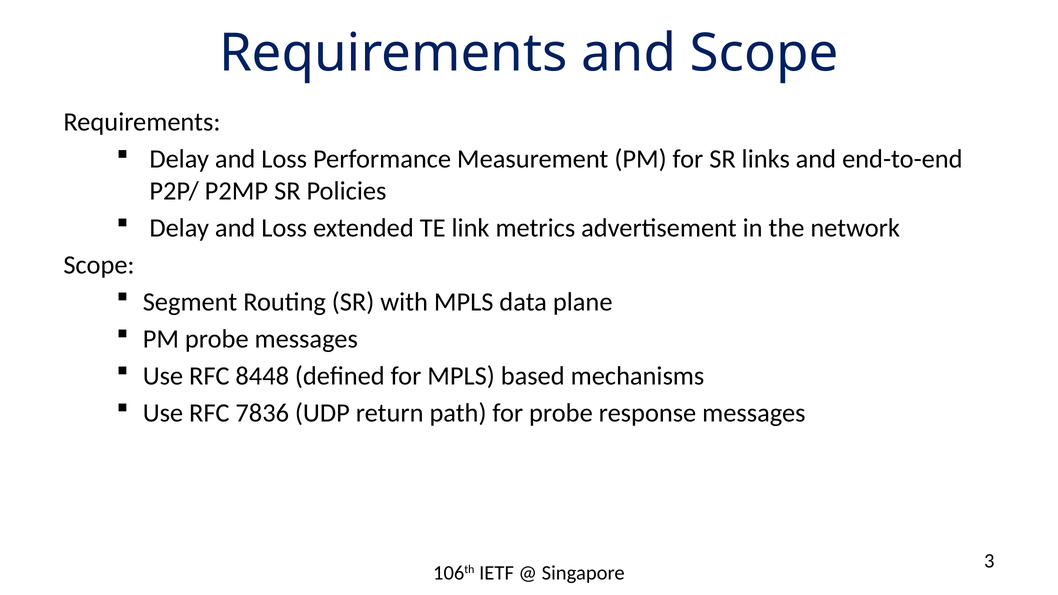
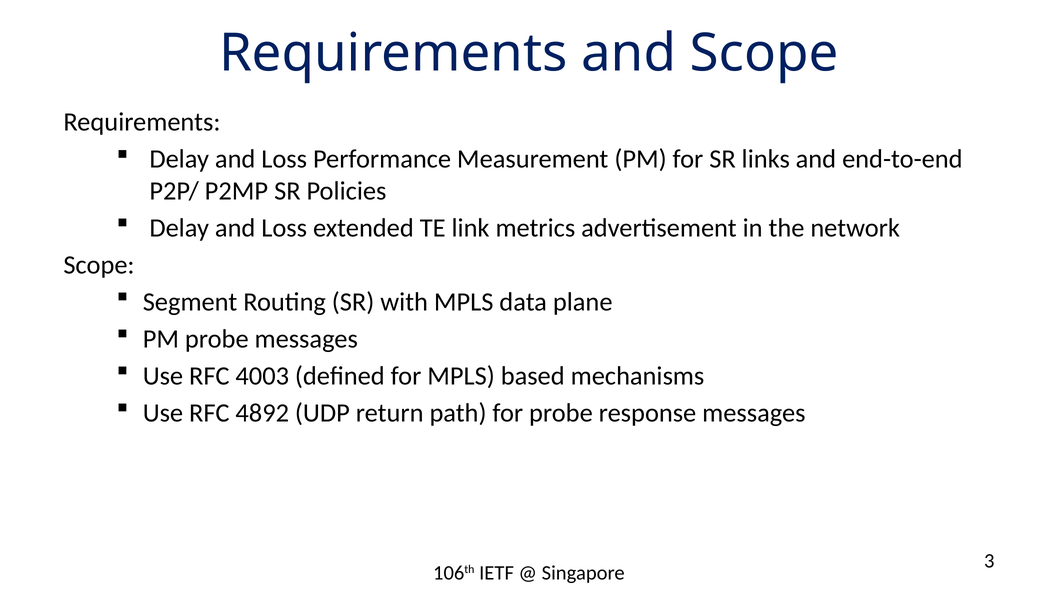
8448: 8448 -> 4003 (262, 376)
7836: 7836 -> 4892 (262, 413)
